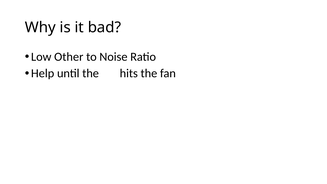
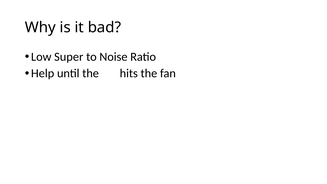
Other: Other -> Super (69, 57)
